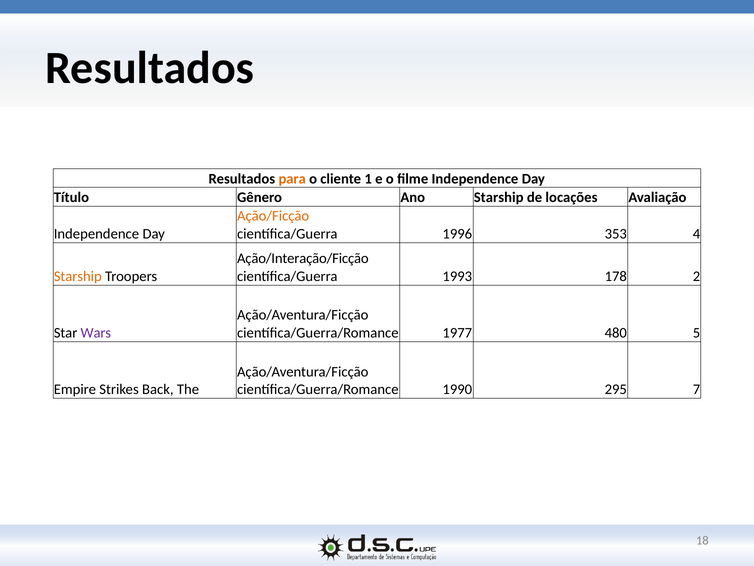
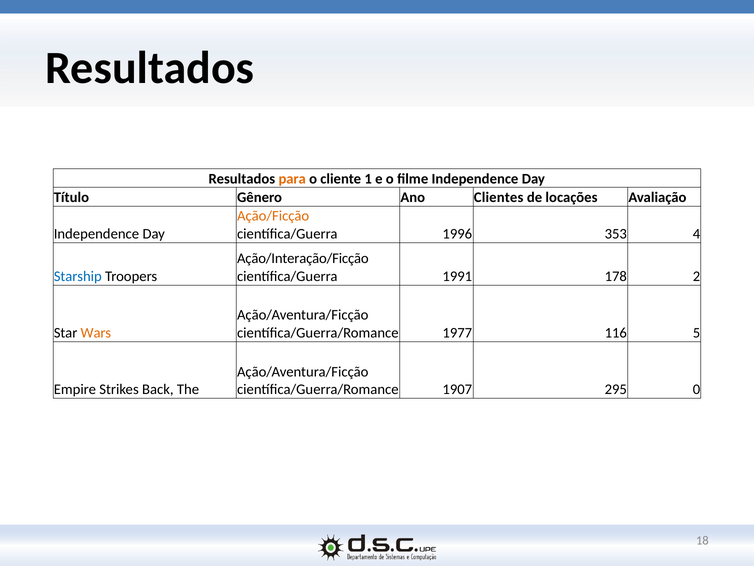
Ano Starship: Starship -> Clientes (499, 197)
Starship colour: orange -> blue (78, 276)
1993: 1993 -> 1991 (457, 276)
Wars colour: purple -> orange (96, 333)
480: 480 -> 116 (616, 333)
1990: 1990 -> 1907 (457, 389)
7: 7 -> 0 (696, 389)
